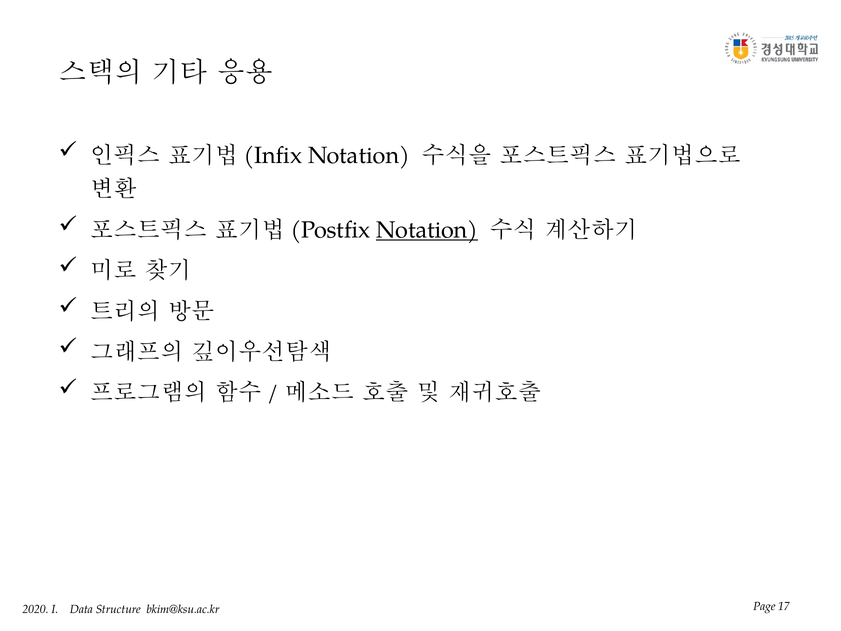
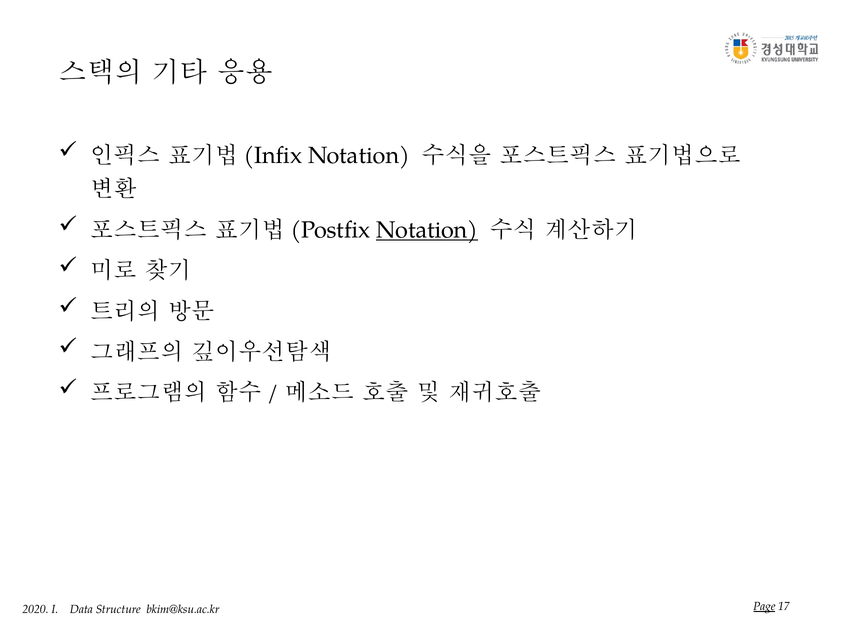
Page underline: none -> present (764, 606)
